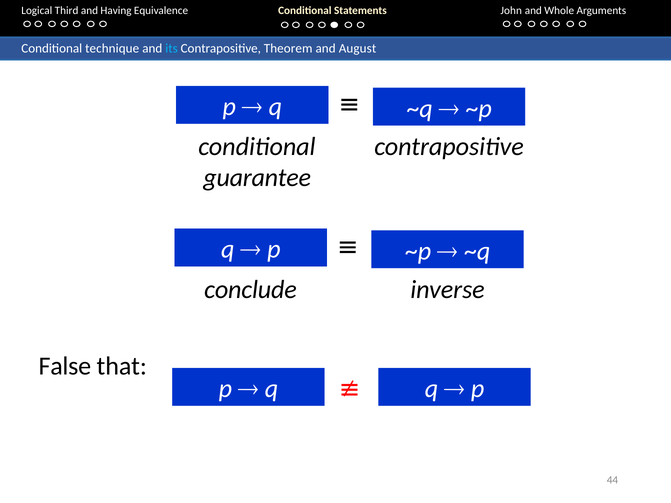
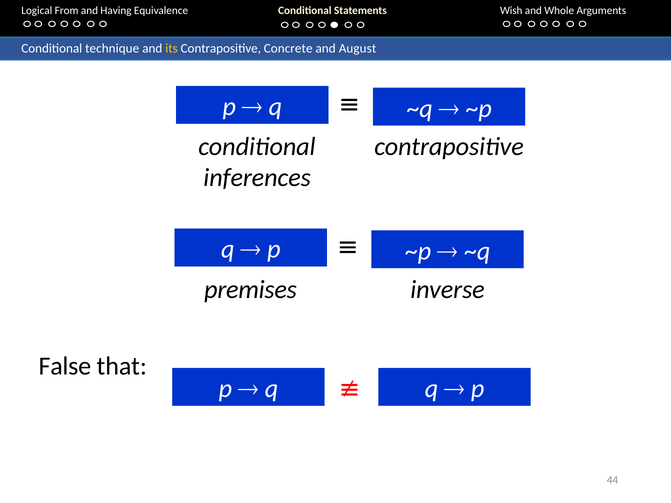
Third: Third -> From (67, 11)
John: John -> Wish (511, 11)
its colour: light blue -> yellow (172, 48)
Theorem: Theorem -> Concrete (288, 48)
guarantee: guarantee -> inferences (257, 178)
conclude: conclude -> premises (251, 290)
